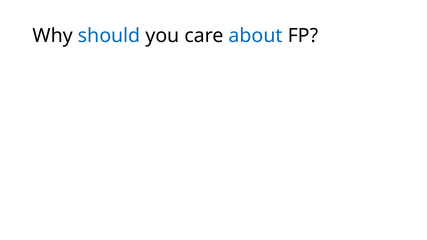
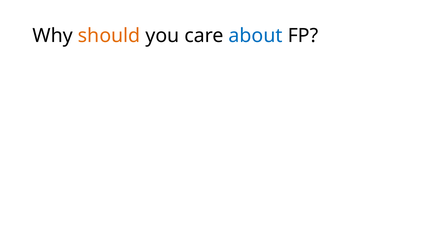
should colour: blue -> orange (109, 36)
